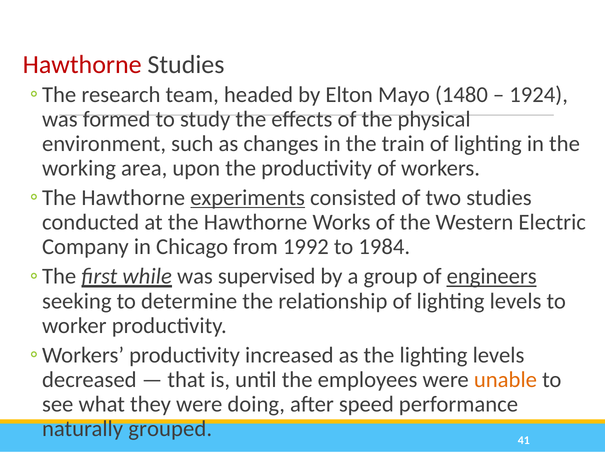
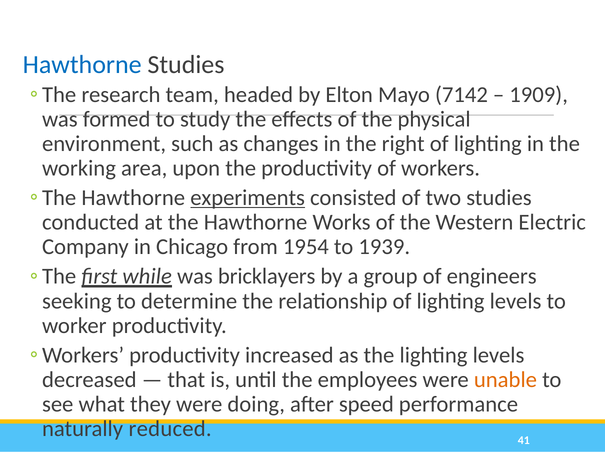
Hawthorne colour: red -> blue (82, 65)
1480: 1480 -> 7142 (461, 95)
1924: 1924 -> 1909 (539, 95)
train: train -> right (403, 144)
1992: 1992 -> 1954 (306, 247)
1984: 1984 -> 1939 (384, 247)
supervised: supervised -> bricklayers (267, 276)
engineers underline: present -> none (492, 276)
grouped: grouped -> reduced (170, 429)
